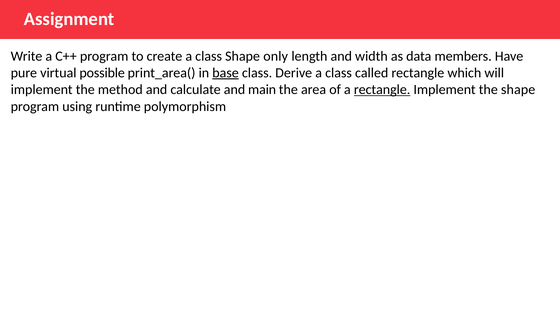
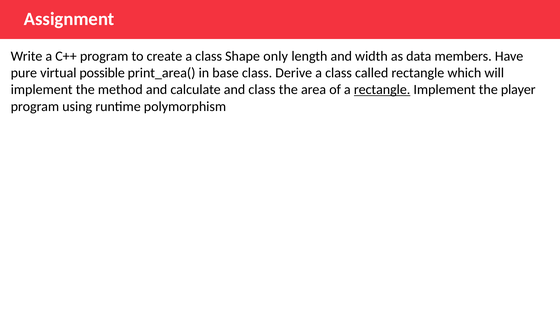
base underline: present -> none (226, 73)
and main: main -> class (262, 90)
the shape: shape -> player (518, 90)
